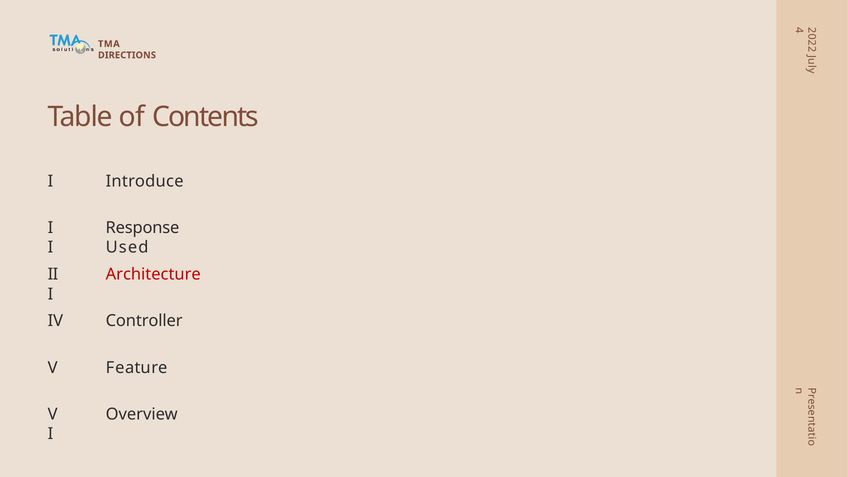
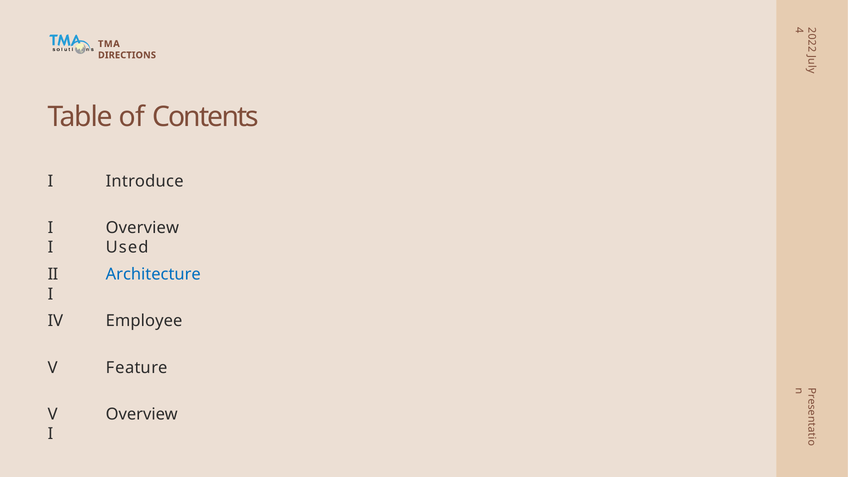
Response: Response -> Overview (142, 228)
Architecture colour: red -> blue (153, 274)
Controller: Controller -> Employee (144, 321)
